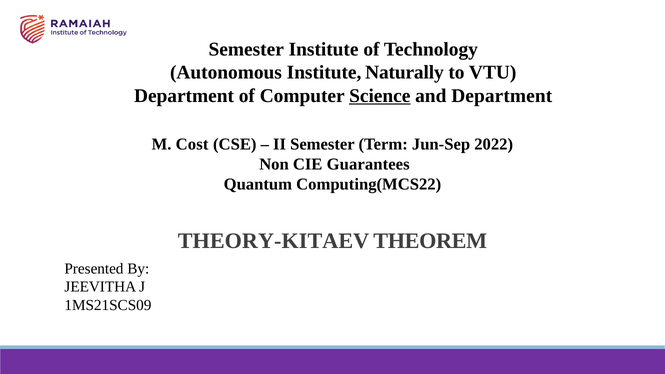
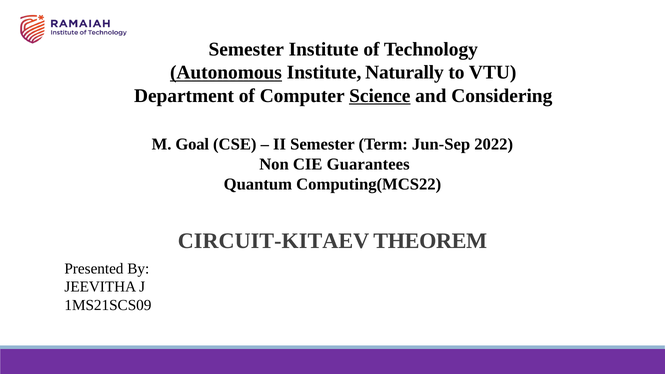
Autonomous underline: none -> present (226, 73)
and Department: Department -> Considering (502, 96)
Cost: Cost -> Goal (192, 144)
THEORY-KITAEV: THEORY-KITAEV -> CIRCUIT-KITAEV (274, 241)
